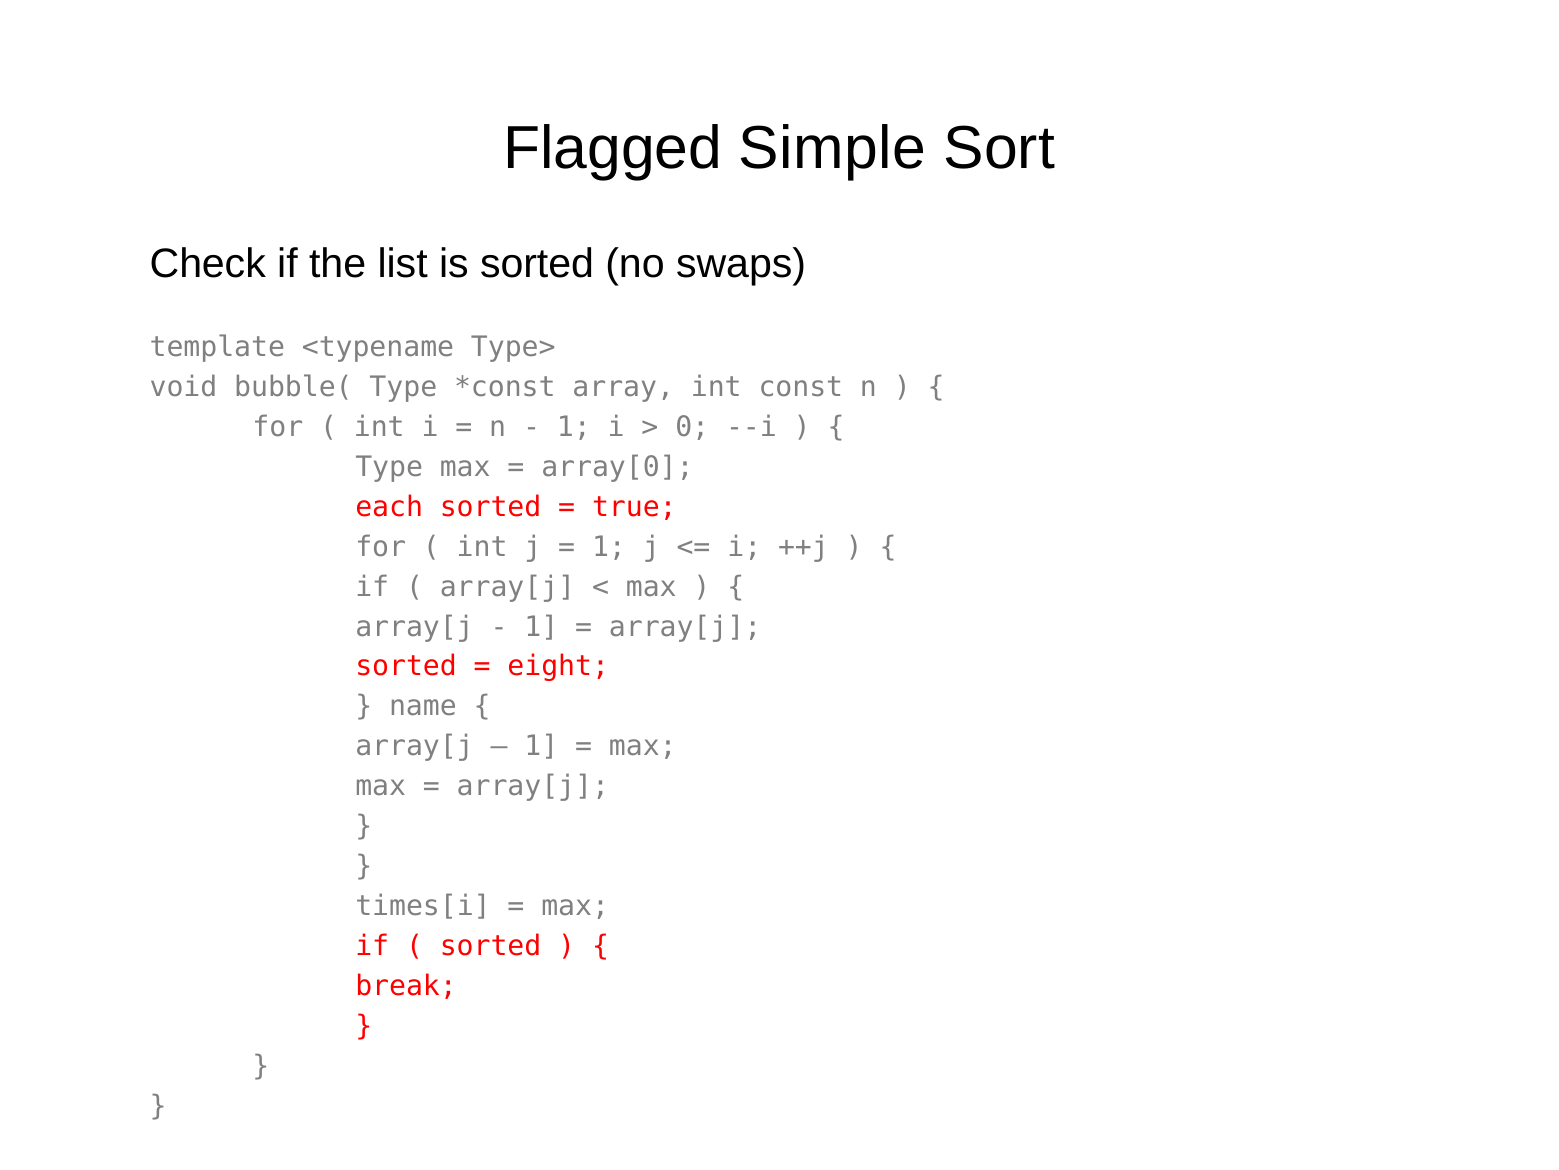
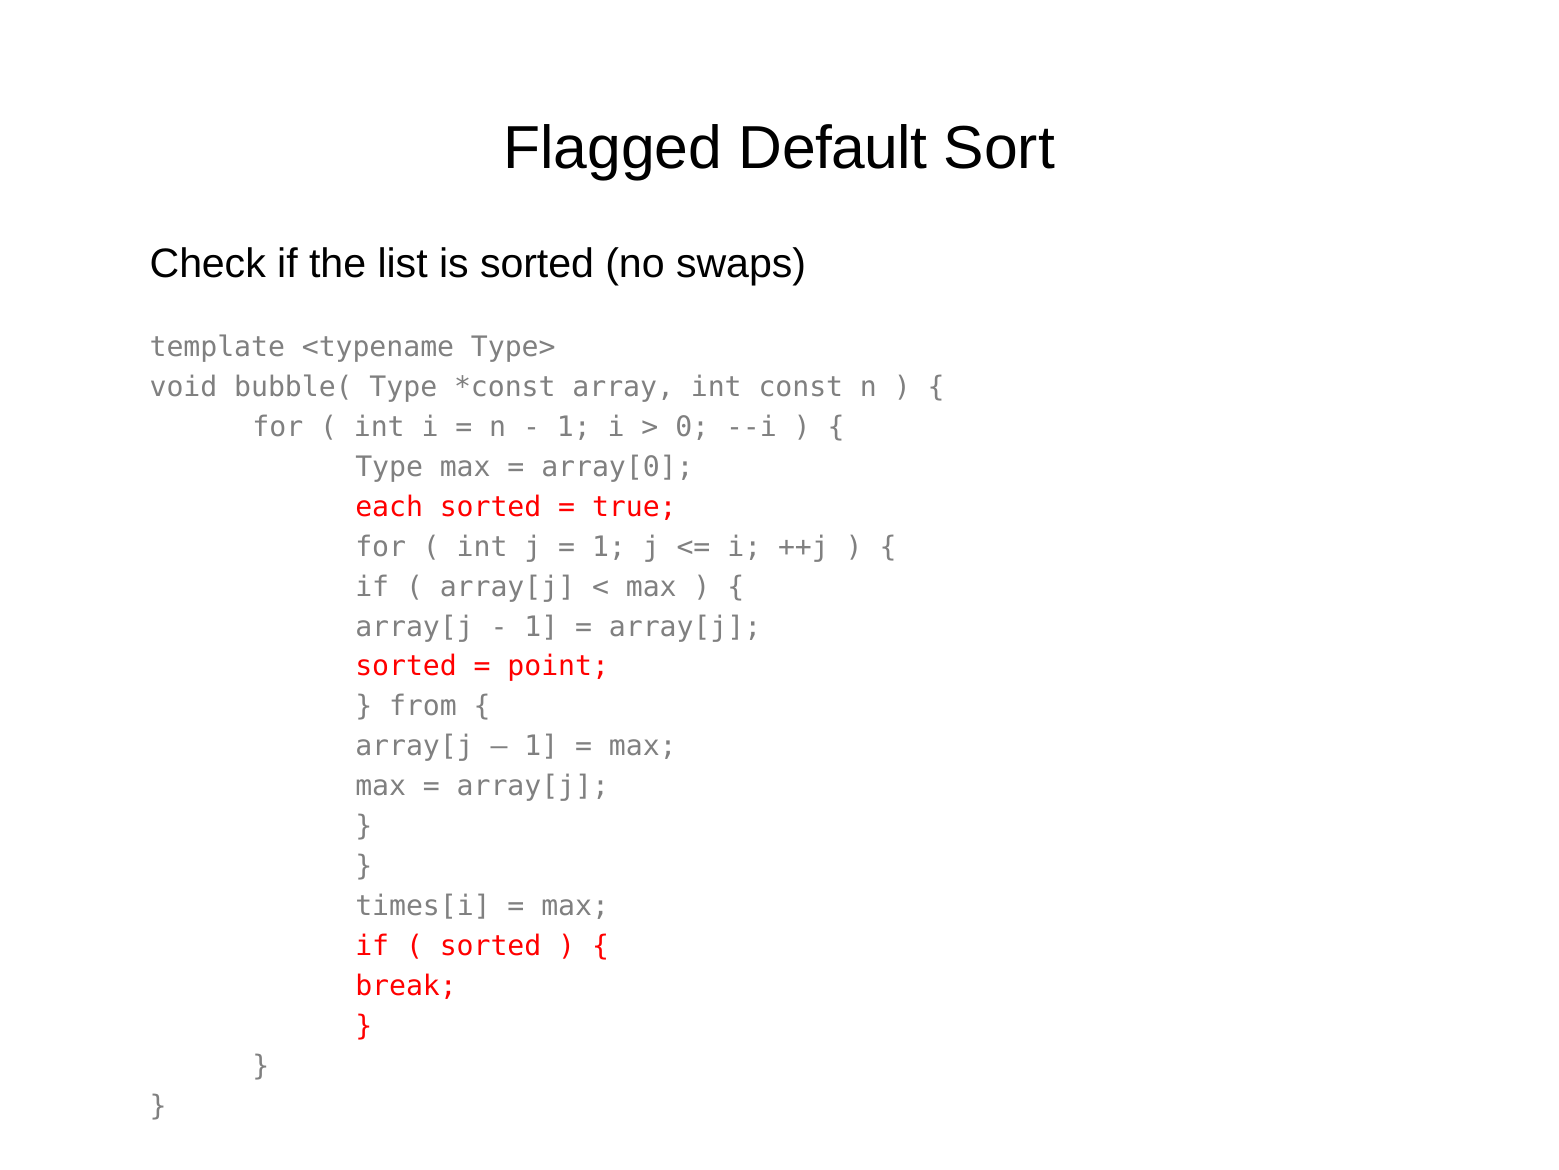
Simple: Simple -> Default (833, 148)
eight: eight -> point (558, 666)
name: name -> from (423, 706)
